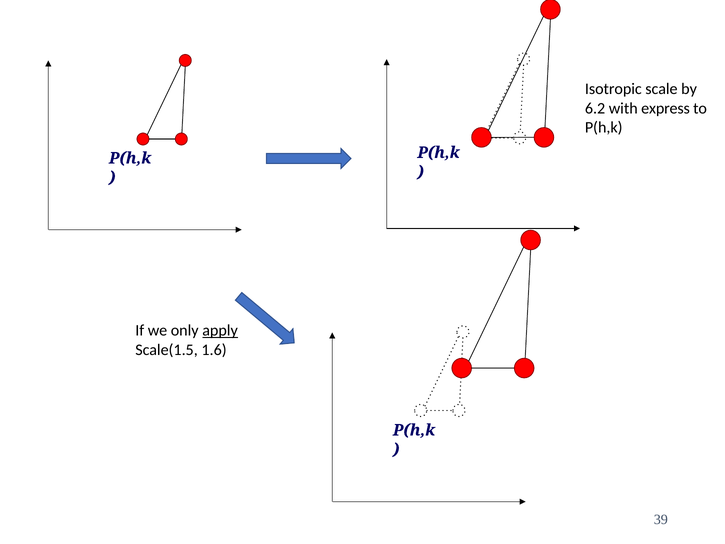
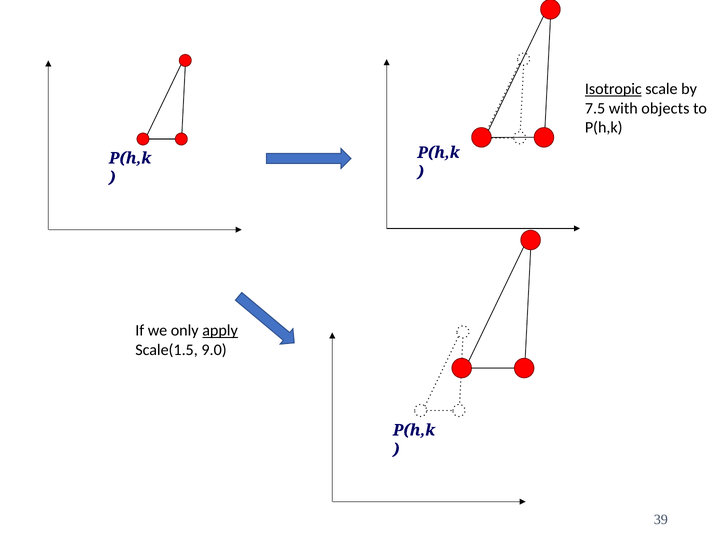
Isotropic underline: none -> present (613, 89)
6.2: 6.2 -> 7.5 (595, 108)
express: express -> objects (665, 108)
1.6: 1.6 -> 9.0 (214, 350)
